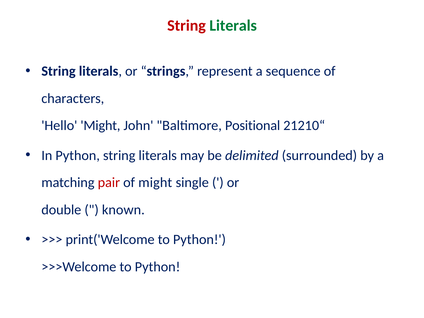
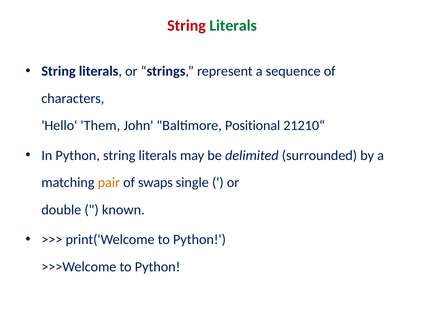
Hello Might: Might -> Them (100, 125)
pair colour: red -> orange (109, 183)
of might: might -> swaps (155, 183)
